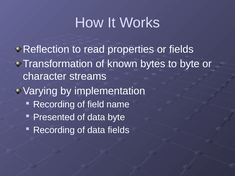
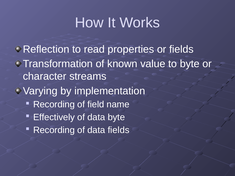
bytes: bytes -> value (153, 64)
Presented: Presented -> Effectively (54, 117)
